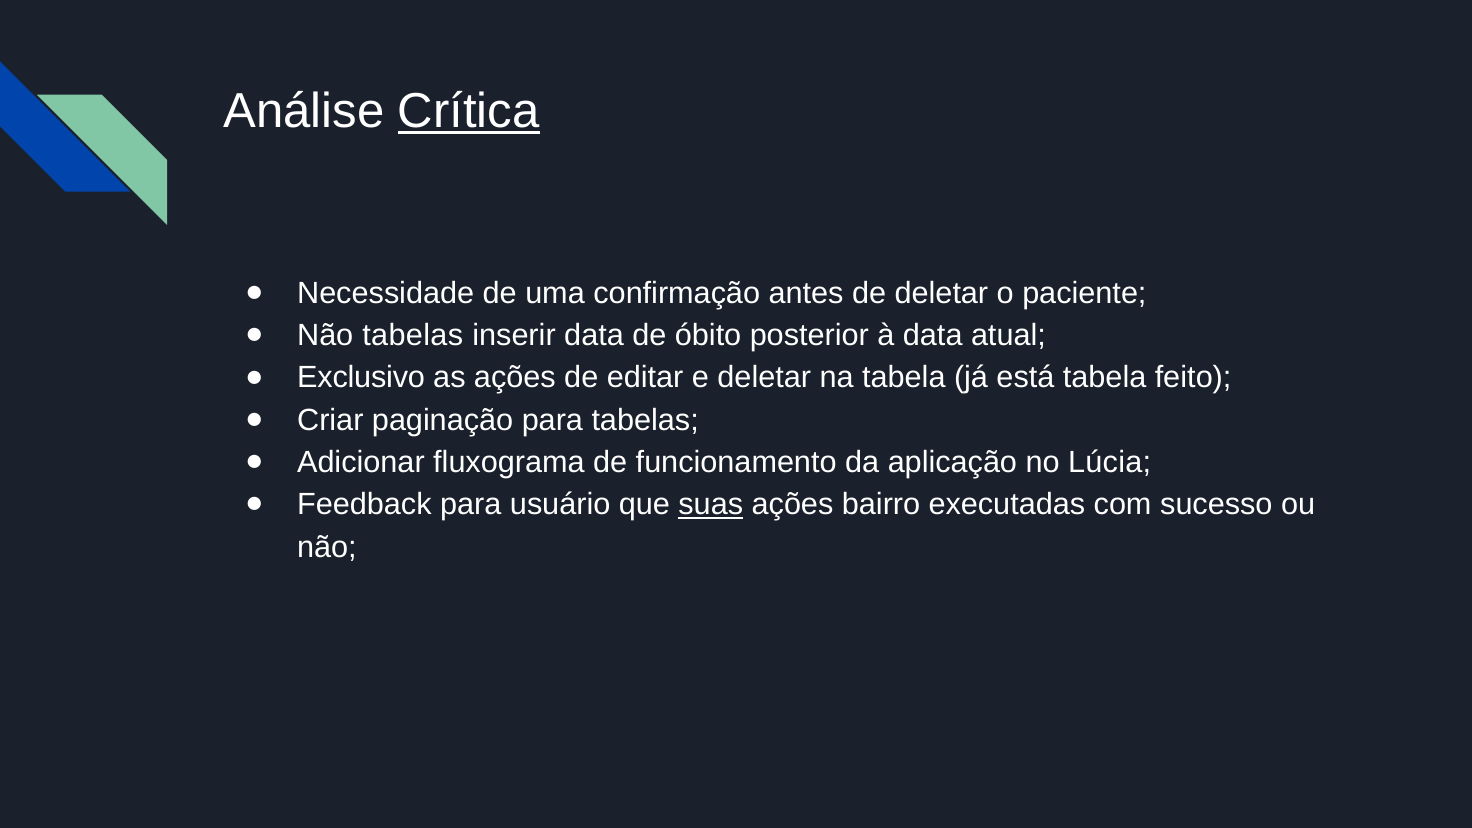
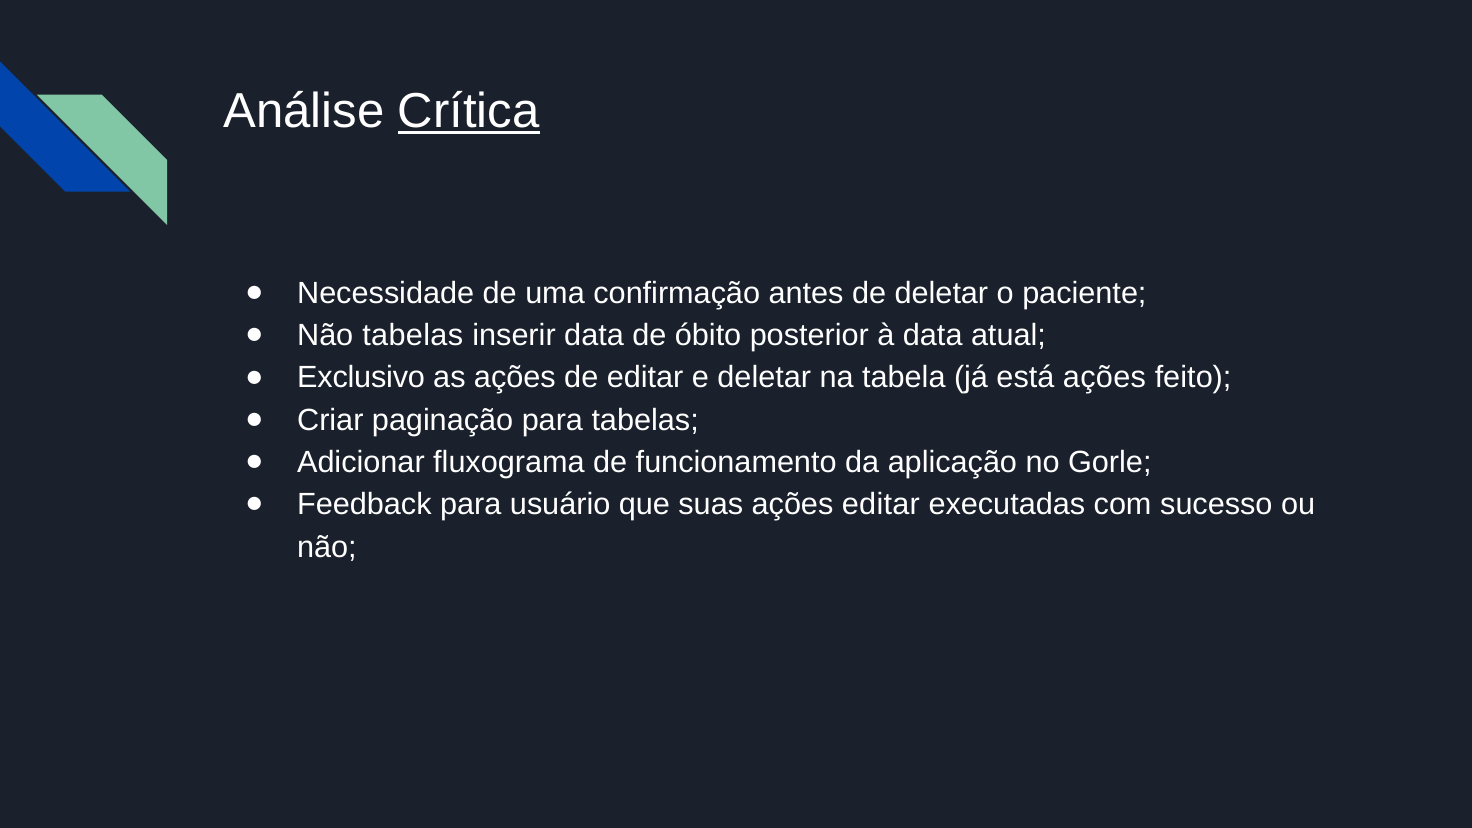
está tabela: tabela -> ações (1104, 378)
Lúcia: Lúcia -> Gorle (1110, 462)
suas underline: present -> none (711, 505)
ações bairro: bairro -> editar (881, 505)
